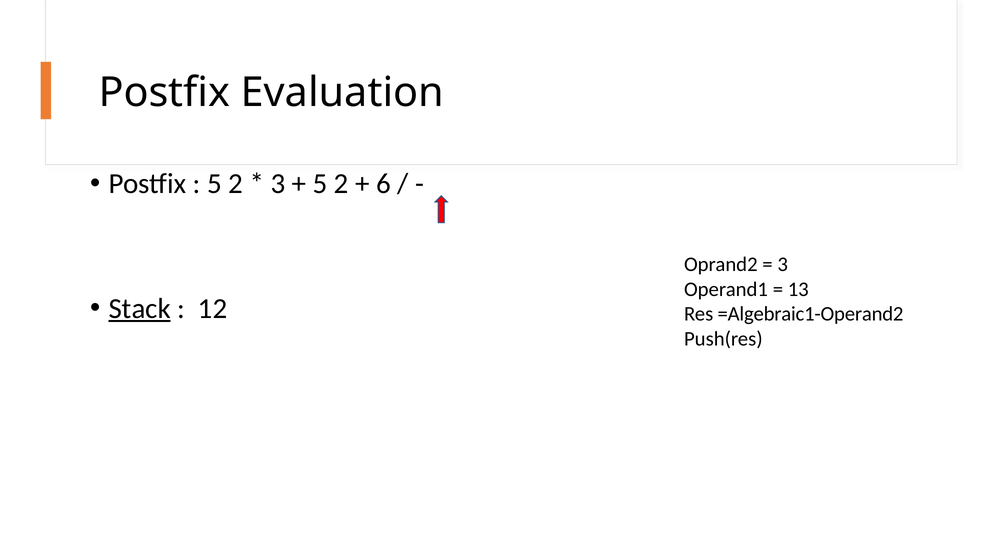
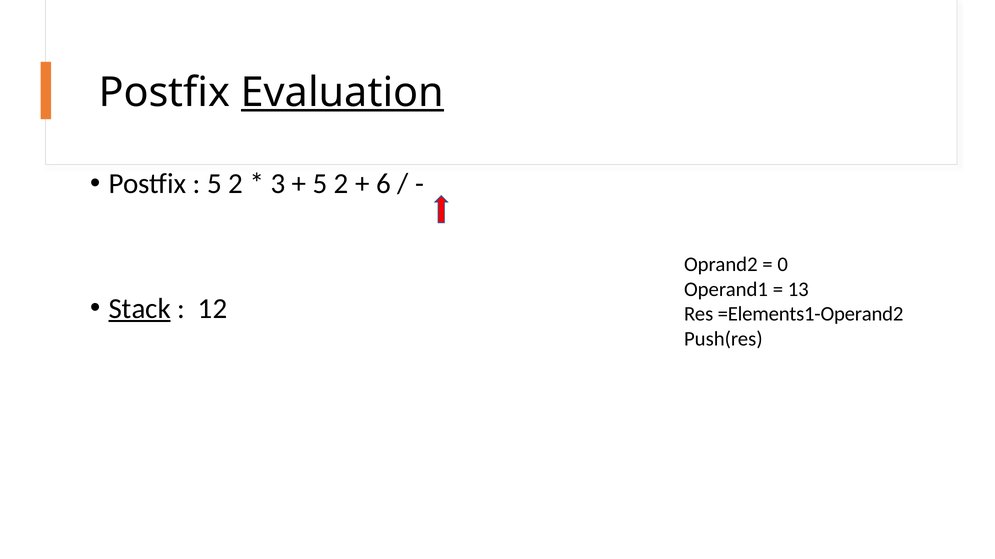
Evaluation underline: none -> present (342, 93)
3: 3 -> 0 (783, 265)
=Algebraic1-Operand2: =Algebraic1-Operand2 -> =Elements1-Operand2 (811, 315)
